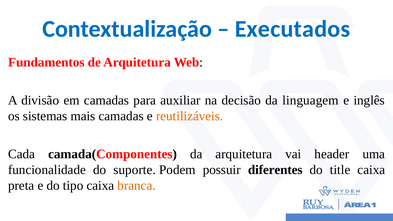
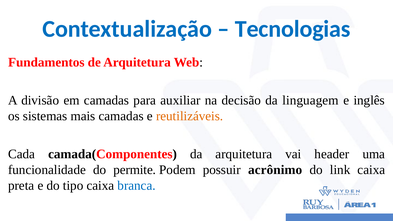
Executados: Executados -> Tecnologias (293, 29)
suporte: suporte -> permite (135, 170)
diferentes: diferentes -> acrônimo (275, 170)
title: title -> link (340, 170)
branca colour: orange -> blue (137, 185)
